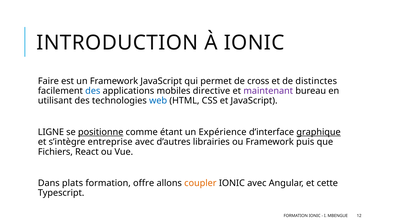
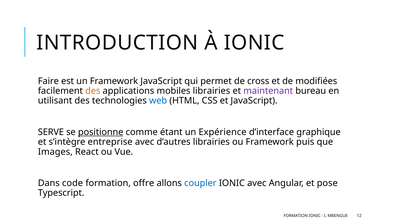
distinctes: distinctes -> modifiées (316, 81)
des colour: blue -> orange (93, 91)
mobiles directive: directive -> librairies (211, 91)
LIGNE: LIGNE -> SERVE (51, 132)
graphique underline: present -> none (319, 132)
Fichiers: Fichiers -> Images (55, 152)
plats: plats -> code (73, 183)
coupler colour: orange -> blue (200, 183)
cette: cette -> pose (327, 183)
